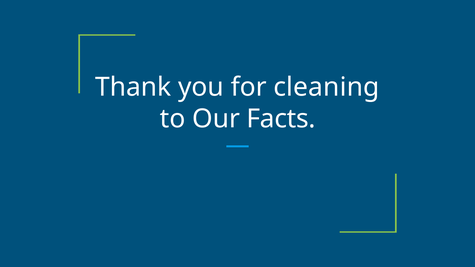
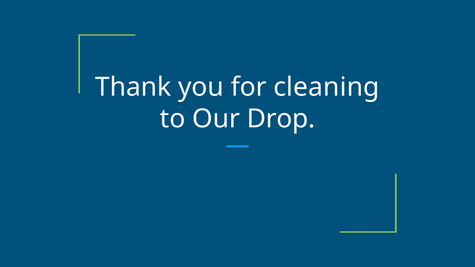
Facts: Facts -> Drop (281, 119)
